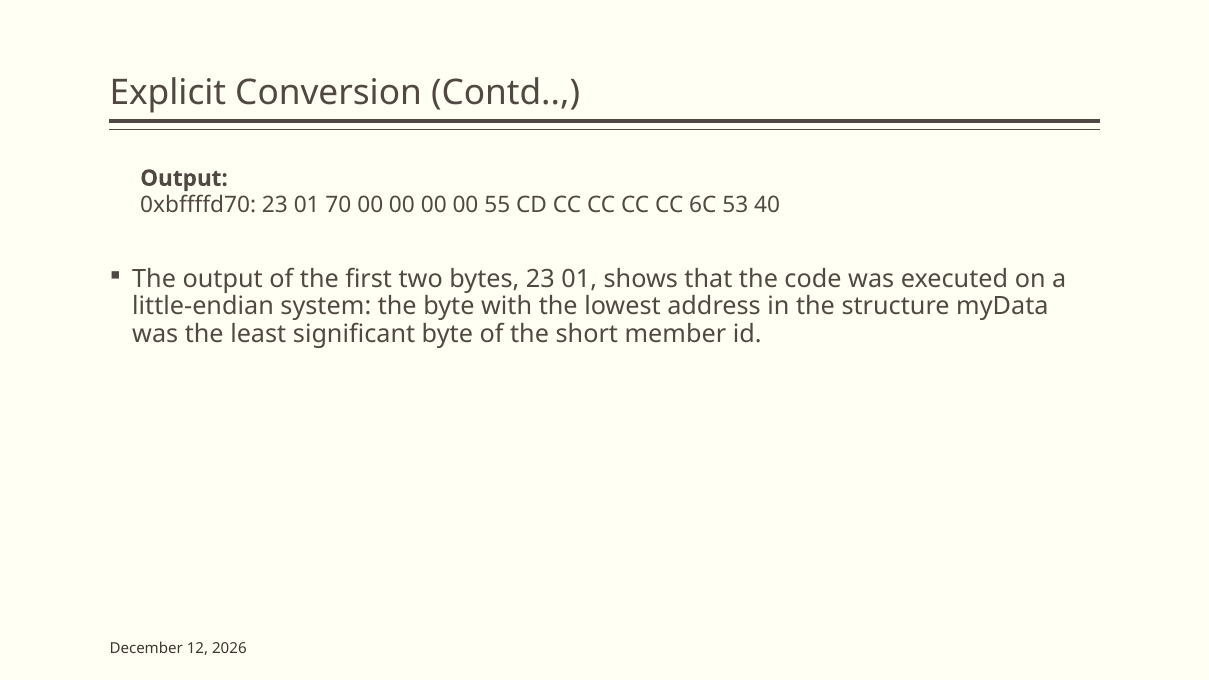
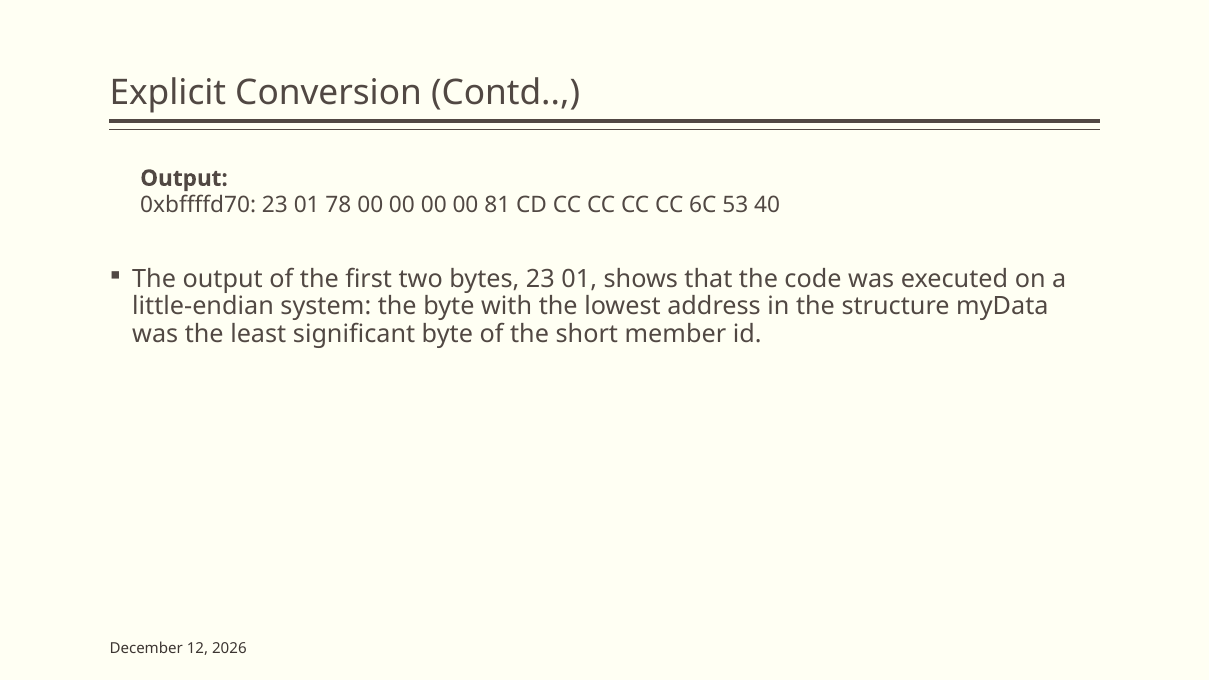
70: 70 -> 78 (338, 205)
55: 55 -> 81 (497, 205)
